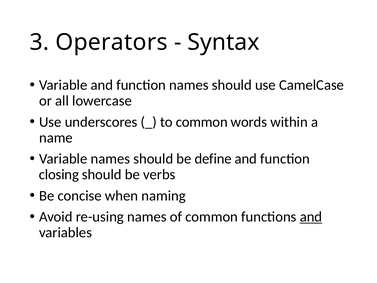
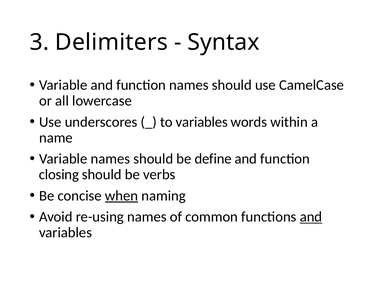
Operators: Operators -> Delimiters (111, 42)
to common: common -> variables (202, 122)
when underline: none -> present (122, 196)
